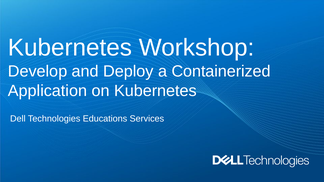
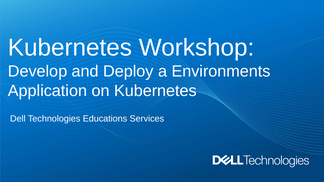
Containerized: Containerized -> Environments (221, 71)
